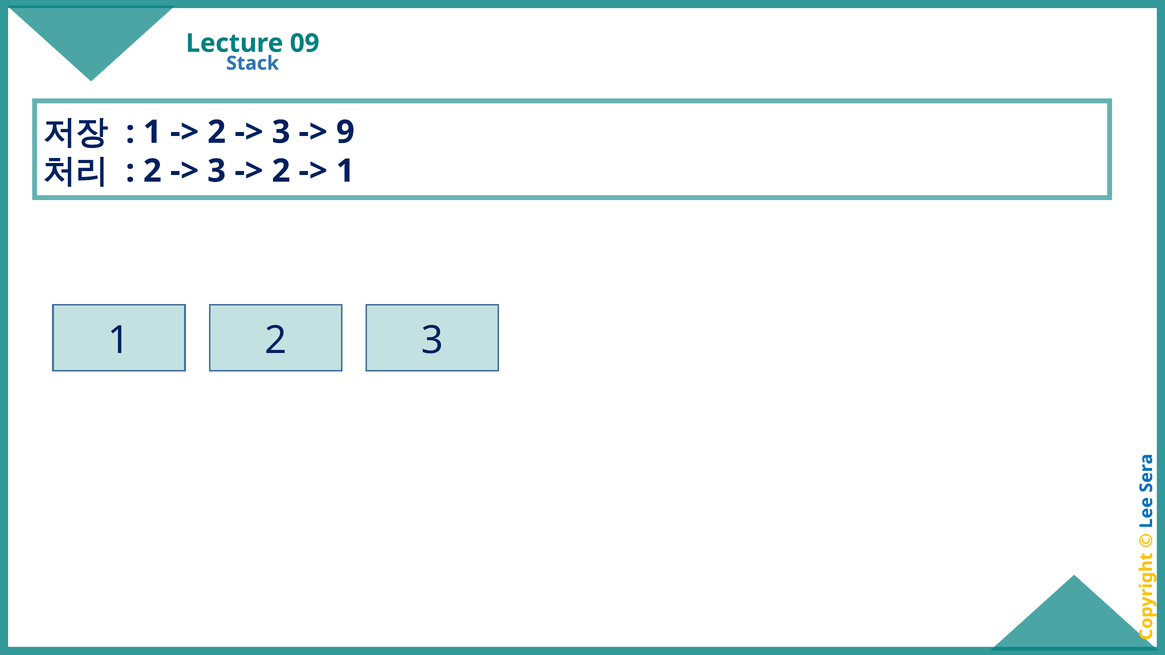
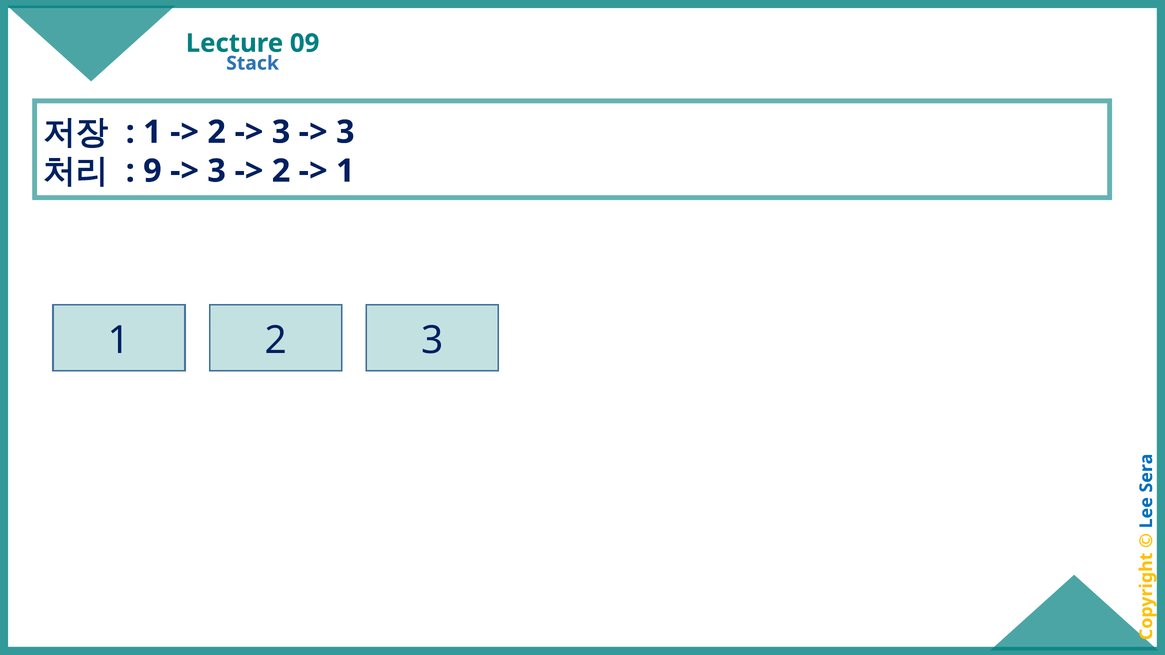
9: 9 -> 3 (345, 132)
2: 2 -> 9 (152, 171)
